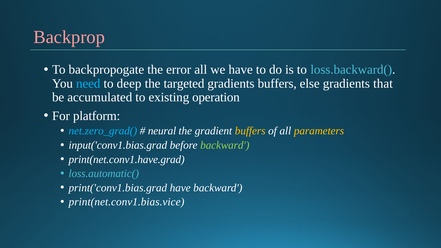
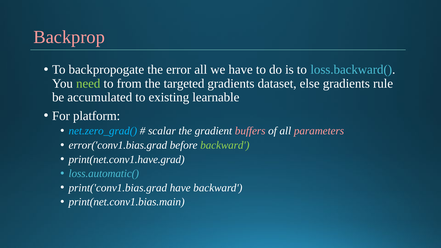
need colour: light blue -> light green (88, 84)
deep: deep -> from (129, 84)
gradients buffers: buffers -> dataset (277, 84)
that: that -> rule (383, 84)
operation: operation -> learnable (216, 97)
neural: neural -> scalar (162, 131)
buffers colour: yellow -> pink (250, 131)
parameters colour: yellow -> pink (319, 131)
input('conv1.bias.grad: input('conv1.bias.grad -> error('conv1.bias.grad (118, 145)
print(net.conv1.bias.vice: print(net.conv1.bias.vice -> print(net.conv1.bias.main (127, 202)
